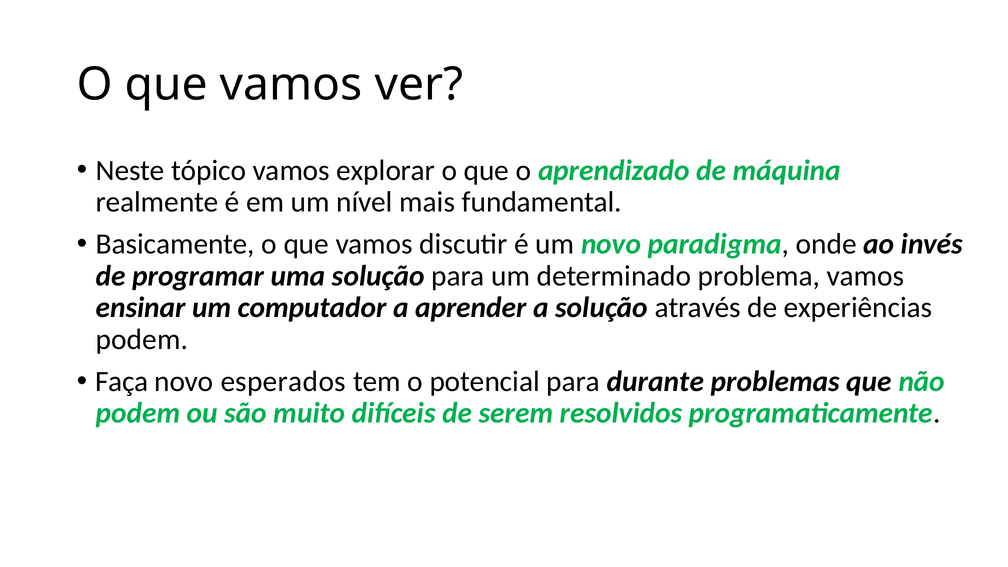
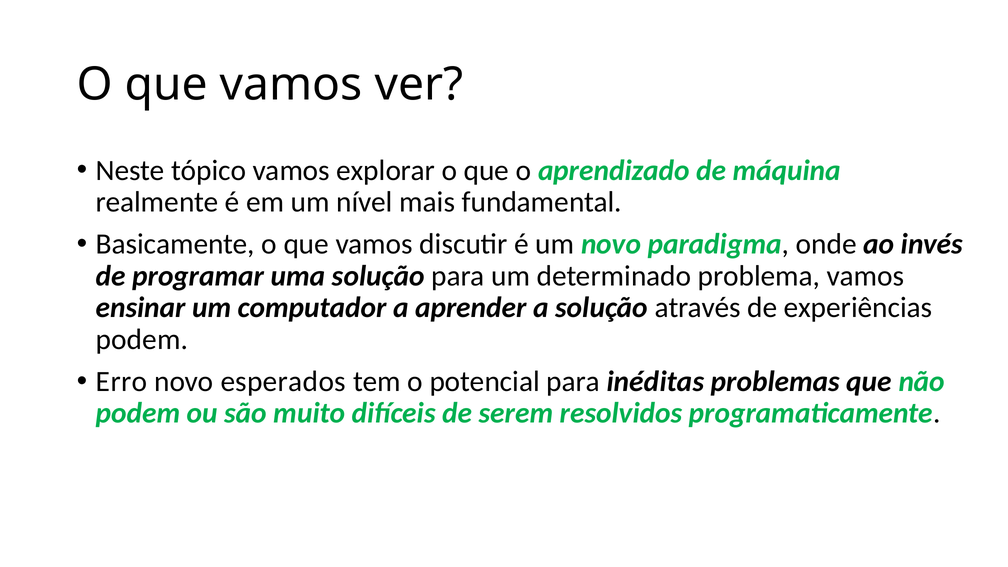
Faça: Faça -> Erro (122, 382)
durante: durante -> inéditas (655, 382)
